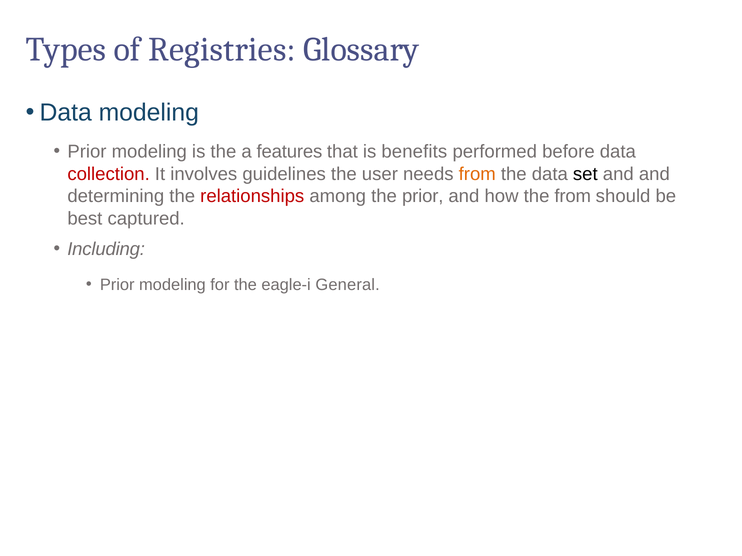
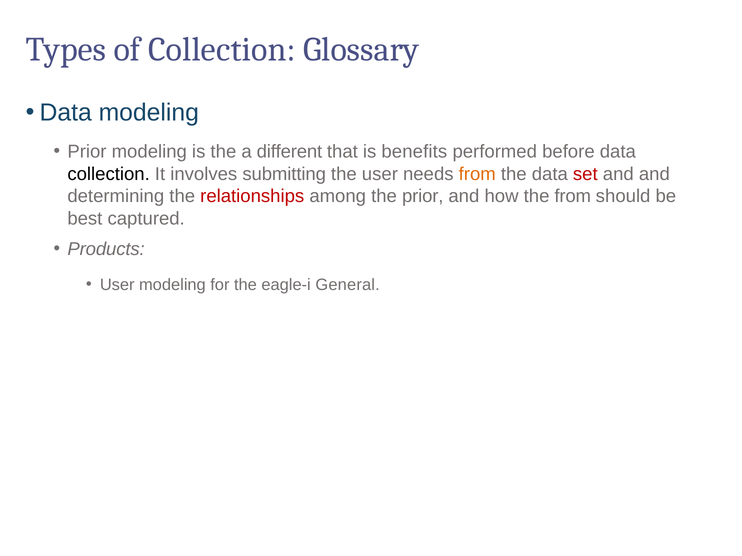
of Registries: Registries -> Collection (222, 49)
features: features -> different (289, 152)
collection colour: red -> black (109, 174)
guidelines: guidelines -> submitting (284, 174)
set colour: black -> red (585, 174)
Including: Including -> Products (106, 250)
Prior: Prior -> User (117, 285)
